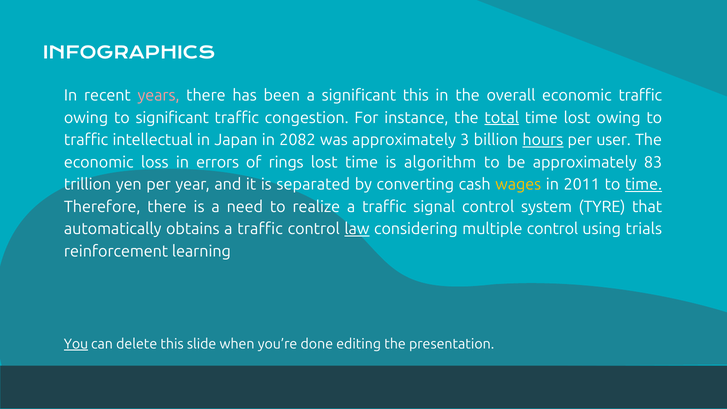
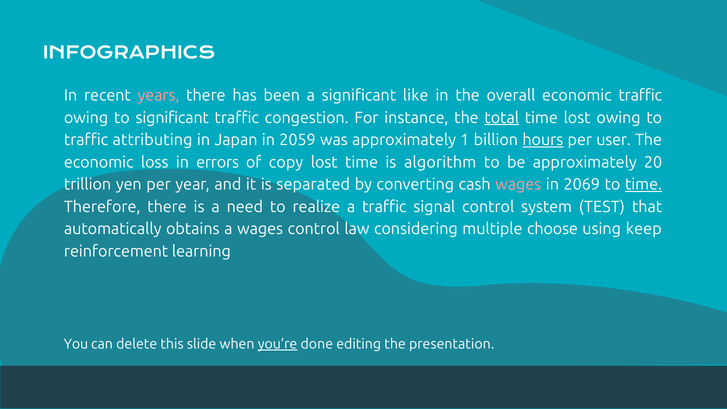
significant this: this -> like (416, 95)
intellectual: intellectual -> attributing (153, 140)
2082: 2082 -> 2059 (297, 140)
3: 3 -> 1 (465, 140)
rings: rings -> copy (286, 162)
83: 83 -> 20 (653, 162)
wages colour: yellow -> pink (518, 184)
2011: 2011 -> 2069 (582, 184)
TYRE: TYRE -> TEST (602, 207)
obtains a traffic: traffic -> wages (260, 229)
law underline: present -> none (357, 229)
multiple control: control -> choose (552, 229)
trials: trials -> keep (644, 229)
You underline: present -> none (76, 344)
you’re underline: none -> present (278, 344)
